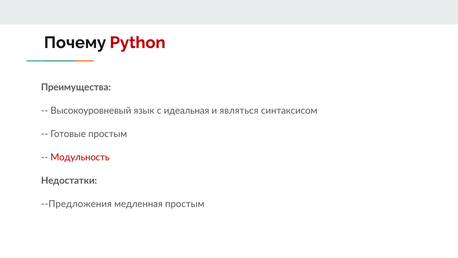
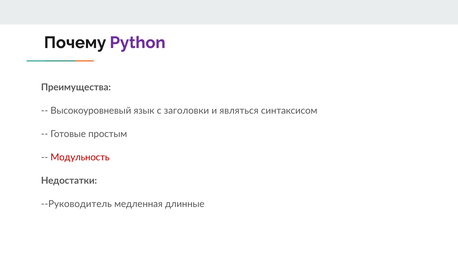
Python colour: red -> purple (138, 43)
идеальная: идеальная -> заголовки (186, 110)
--Предложения: --Предложения -> --Руководитель (76, 204)
медленная простым: простым -> длинные (185, 204)
